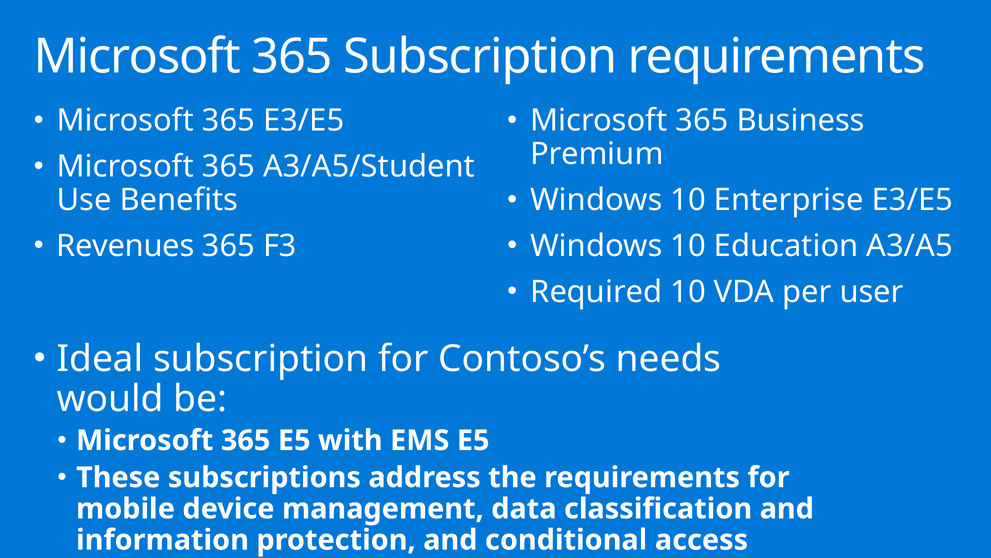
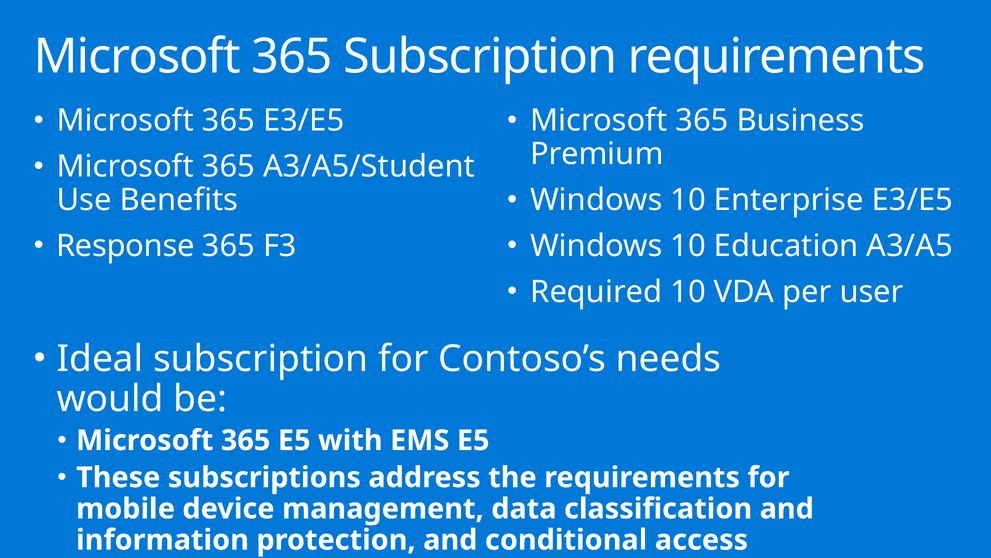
Revenues: Revenues -> Response (125, 246)
